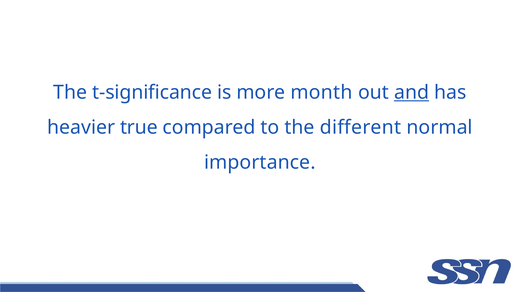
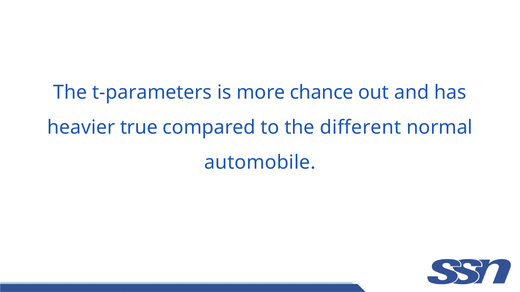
t-significance: t-significance -> t-parameters (152, 93)
month: month -> chance (322, 93)
and underline: present -> none (412, 93)
importance: importance -> automobile (260, 163)
